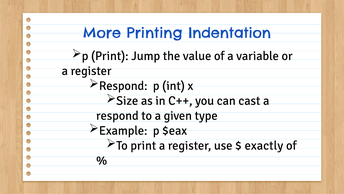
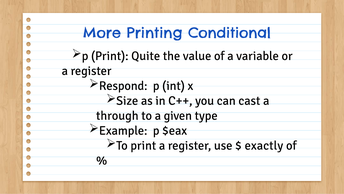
Indentation: Indentation -> Conditional (230, 33)
Jump: Jump -> Quite (146, 56)
respond: respond -> through (117, 115)
